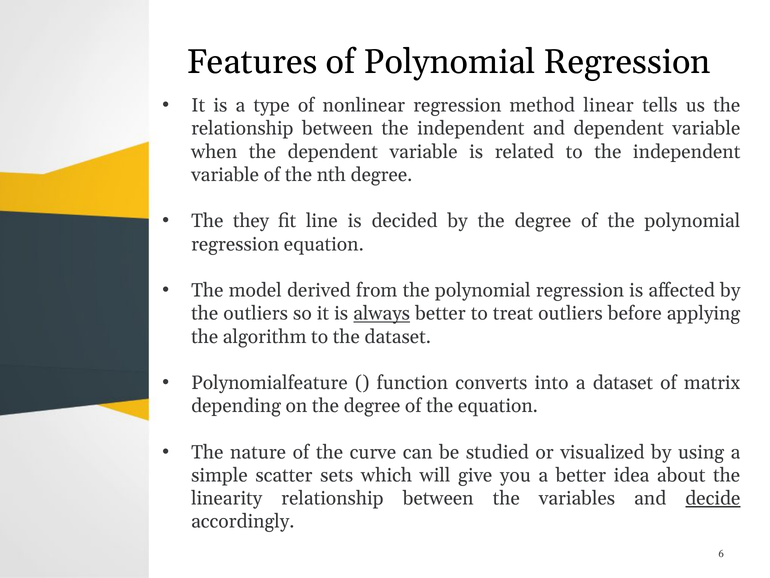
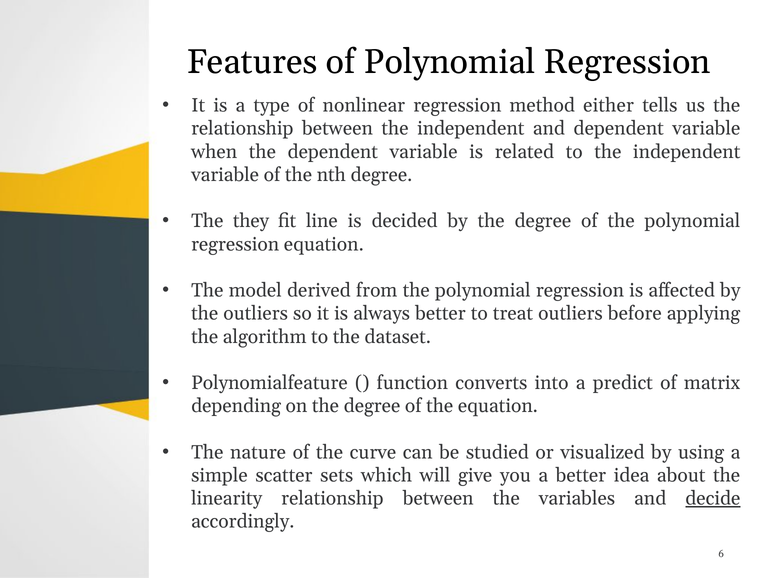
linear: linear -> either (609, 105)
always underline: present -> none (382, 313)
a dataset: dataset -> predict (623, 383)
